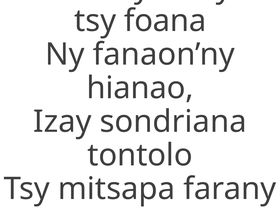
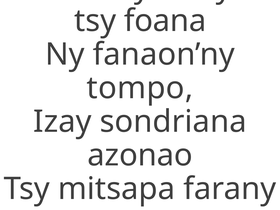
hianao: hianao -> tompo (140, 88)
tontolo: tontolo -> azonao (140, 155)
